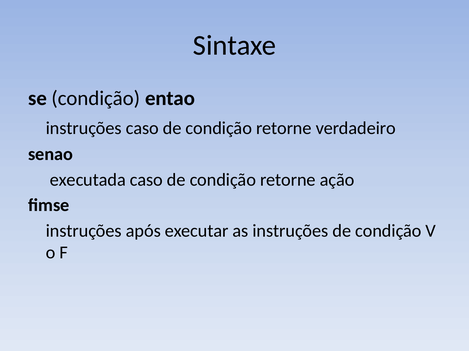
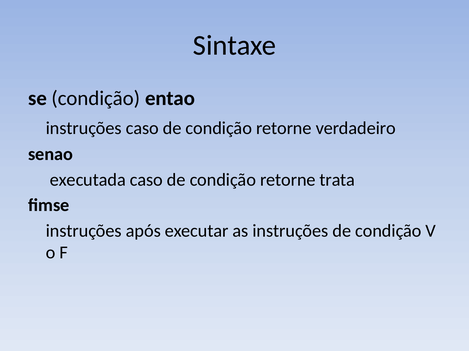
ação: ação -> trata (337, 180)
